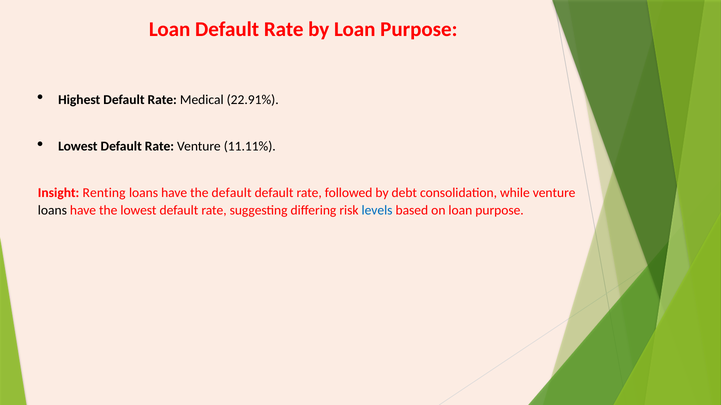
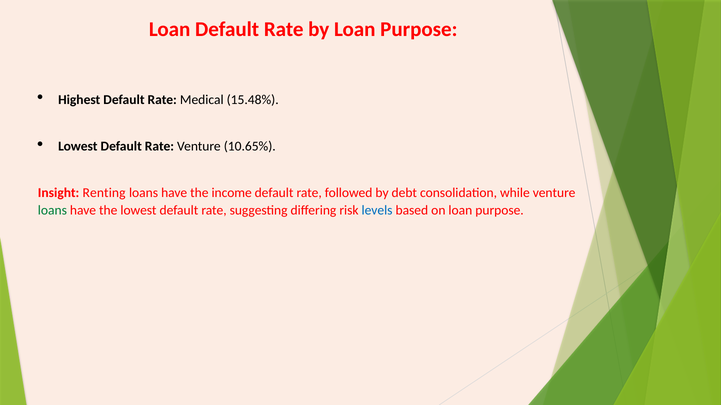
22.91%: 22.91% -> 15.48% (253, 100)
11.11%: 11.11% -> 10.65% (250, 146)
the default: default -> income (232, 193)
loans colour: black -> green (52, 211)
